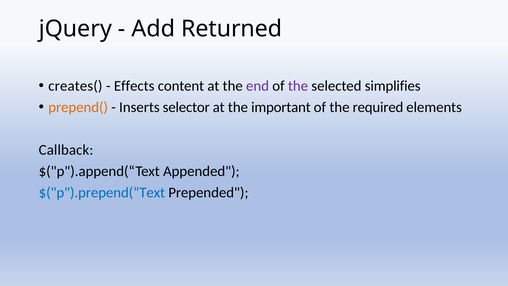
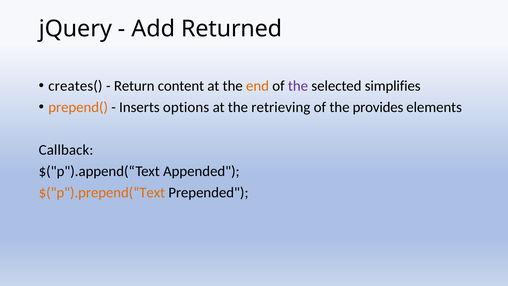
Effects: Effects -> Return (134, 86)
end colour: purple -> orange (258, 86)
selector: selector -> options (186, 107)
important: important -> retrieving (281, 107)
required: required -> provides (378, 107)
$("p").prepend(“Text colour: blue -> orange (102, 192)
